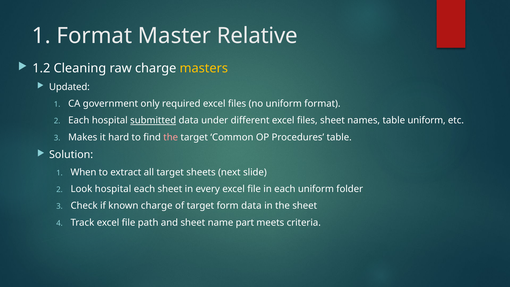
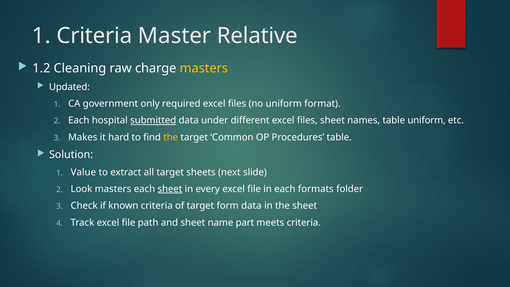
1 Format: Format -> Criteria (94, 36)
the colour: pink -> yellow (171, 137)
When: When -> Value (83, 172)
Look hospital: hospital -> masters (113, 189)
sheet underline: none -> present (170, 189)
each uniform: uniform -> formats (316, 189)
known charge: charge -> criteria (157, 206)
